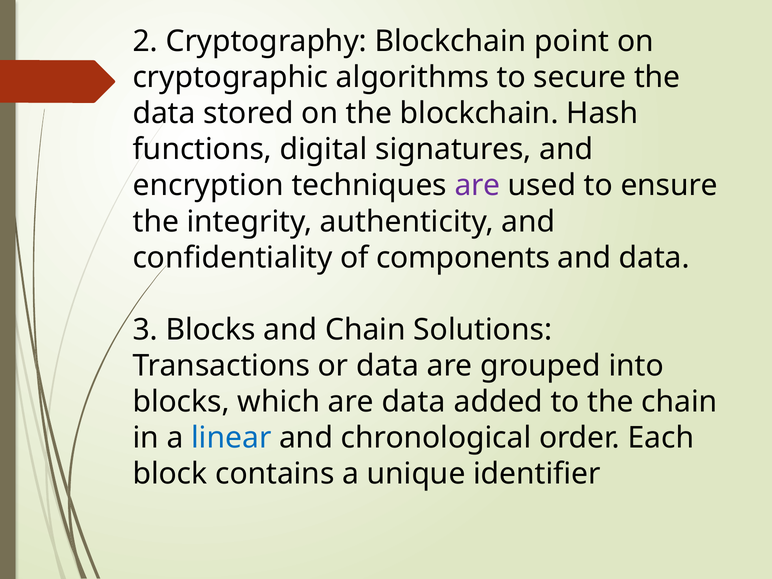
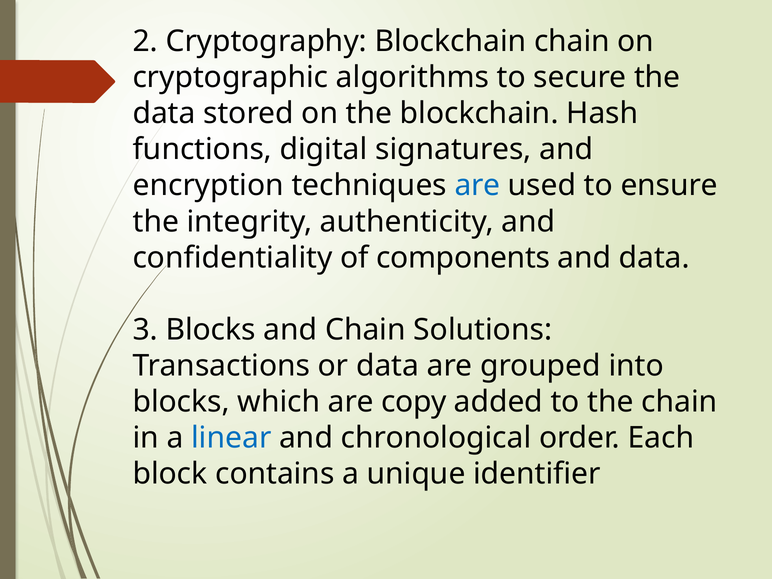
Blockchain point: point -> chain (572, 41)
are colour: purple -> blue (477, 186)
are data: data -> copy (414, 402)
